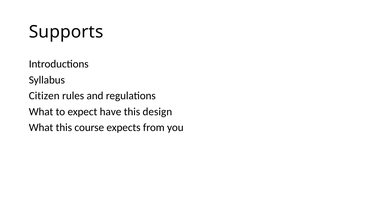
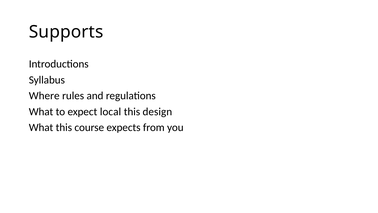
Citizen: Citizen -> Where (44, 96)
have: have -> local (110, 111)
